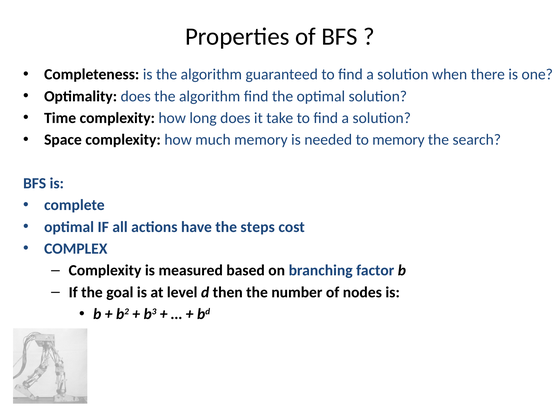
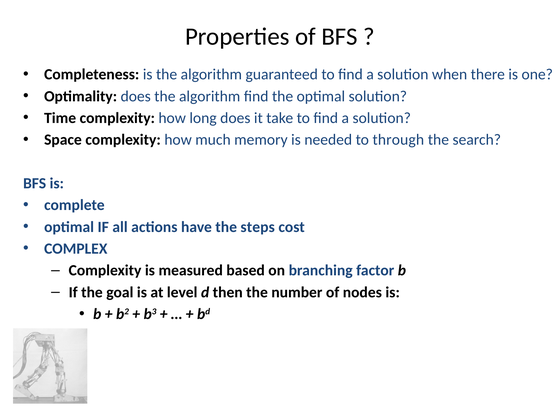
to memory: memory -> through (398, 140)
